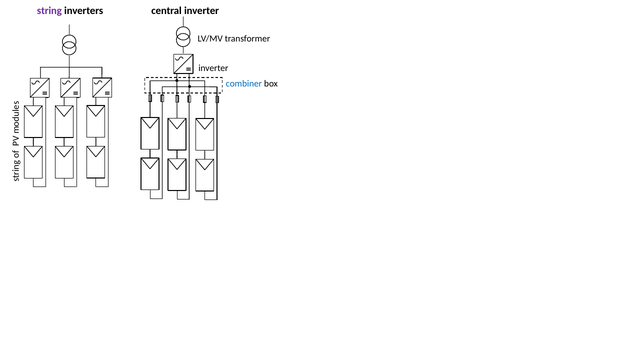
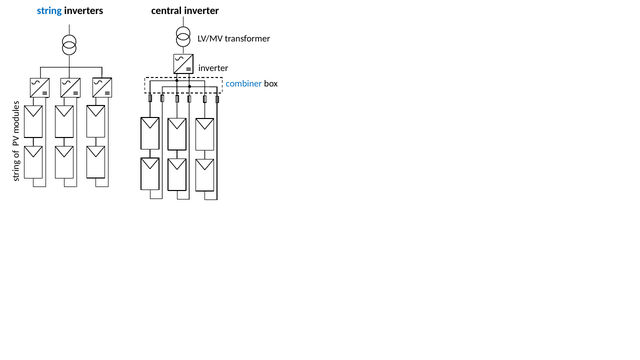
string colour: purple -> blue (49, 10)
